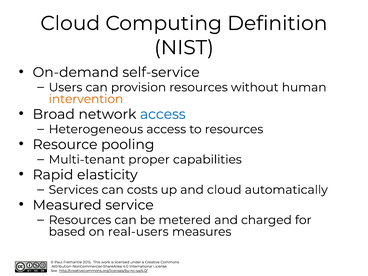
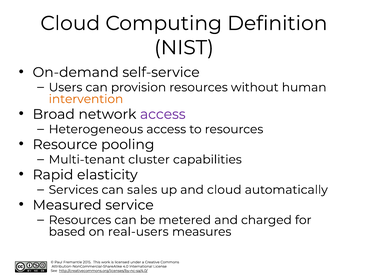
access colour: blue -> purple (163, 114)
proper: proper -> cluster (149, 160)
costs: costs -> sales (142, 190)
